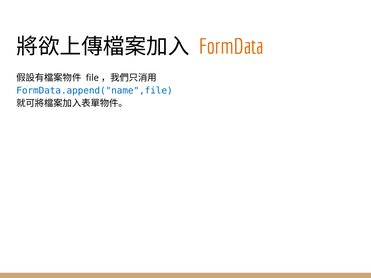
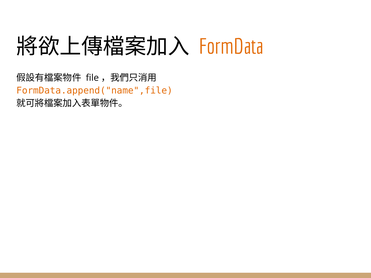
FormData.append("name",file colour: blue -> orange (94, 91)
